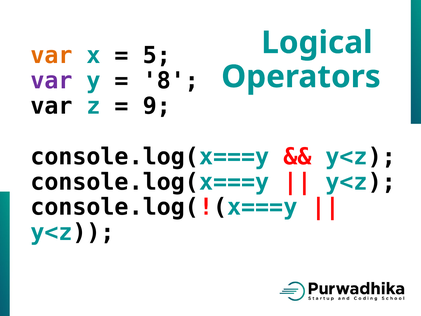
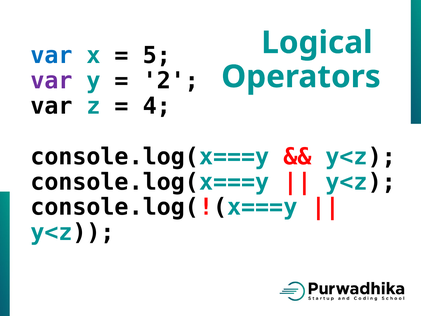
var colour: orange -> blue (51, 56)
8: 8 -> 2 (171, 81)
9: 9 -> 4 (157, 106)
